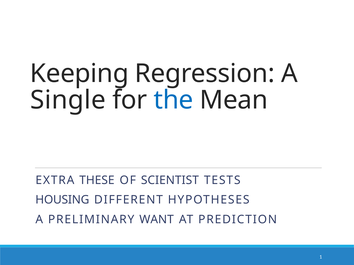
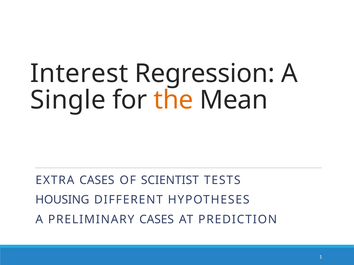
Keeping: Keeping -> Interest (79, 74)
the colour: blue -> orange (173, 100)
EXTRA THESE: THESE -> CASES (97, 181)
PRELIMINARY WANT: WANT -> CASES (157, 220)
